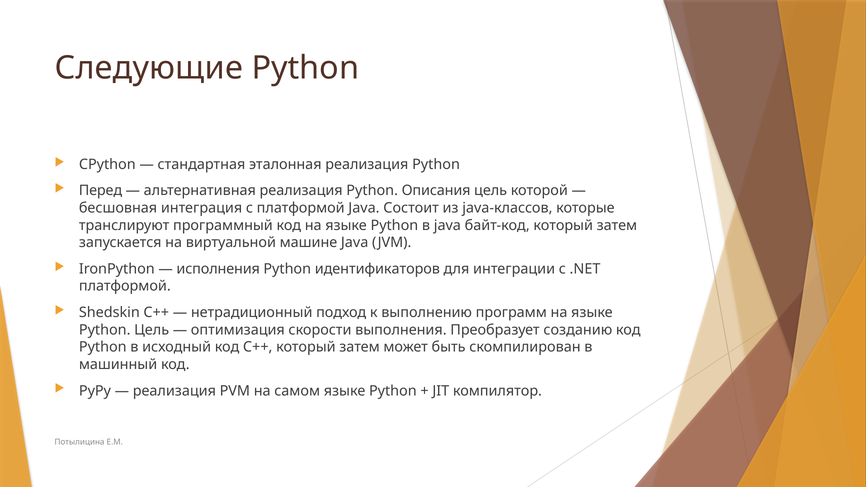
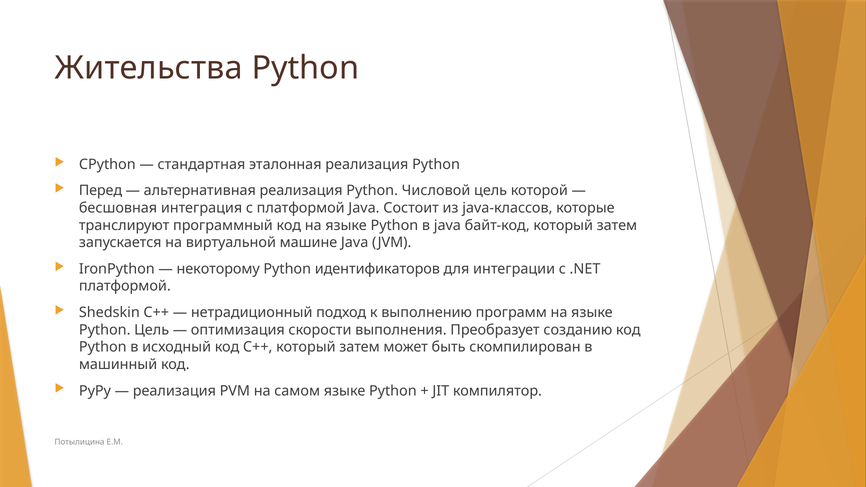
Следующие: Следующие -> Жительства (149, 68)
Описания: Описания -> Числовой (436, 191)
исполнения: исполнения -> некоторому (218, 269)
